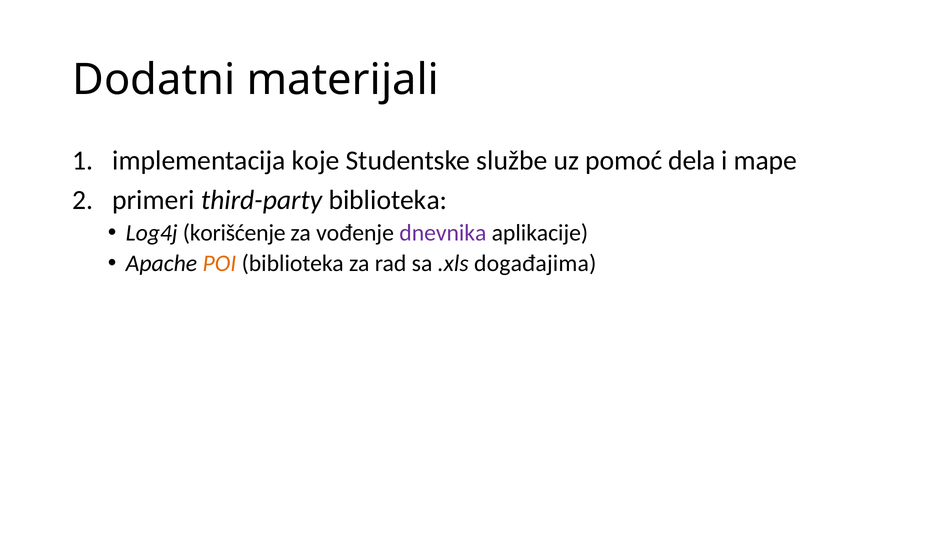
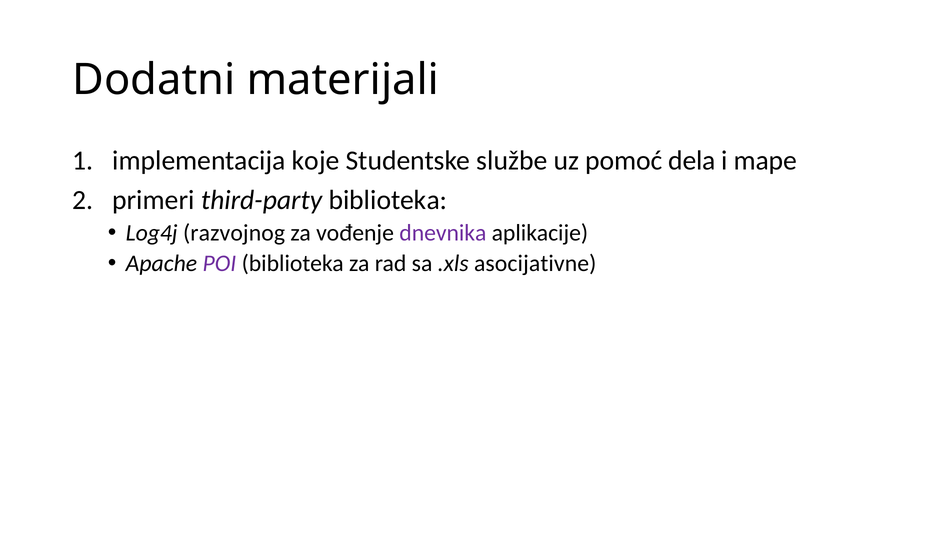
korišćenje: korišćenje -> razvojnog (234, 233)
POI colour: orange -> purple (219, 263)
događajima: događajima -> asocijativne (535, 263)
